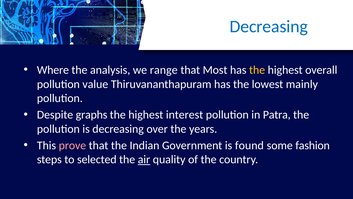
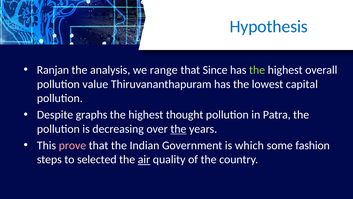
Decreasing: Decreasing -> Hypothesis (269, 26)
Where: Where -> Ranjan (53, 70)
Most: Most -> Since (215, 70)
the colour: yellow -> light green (257, 70)
mainly: mainly -> capital (302, 84)
interest: interest -> thought (185, 115)
the underline: none -> present (178, 129)
found: found -> which (249, 145)
